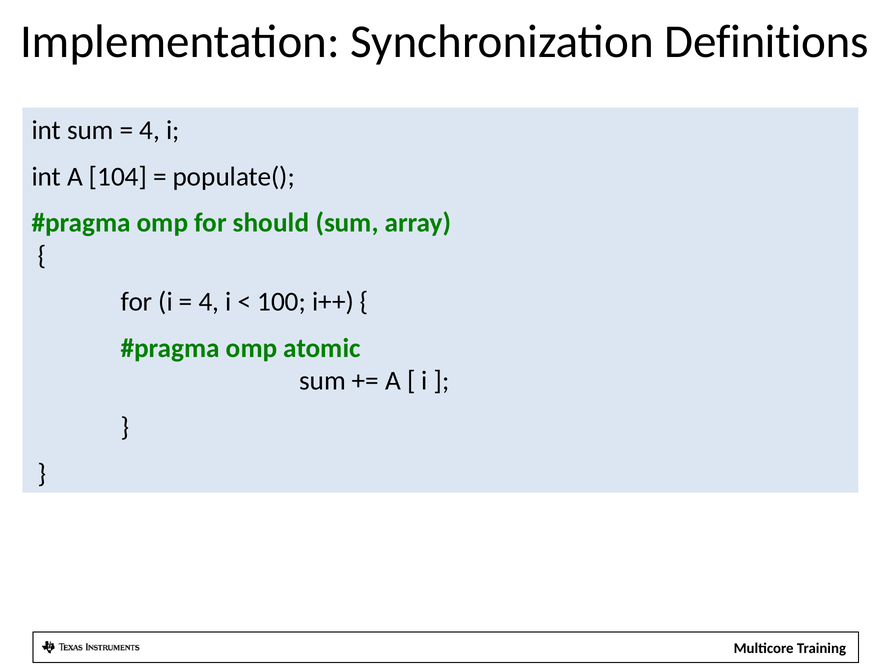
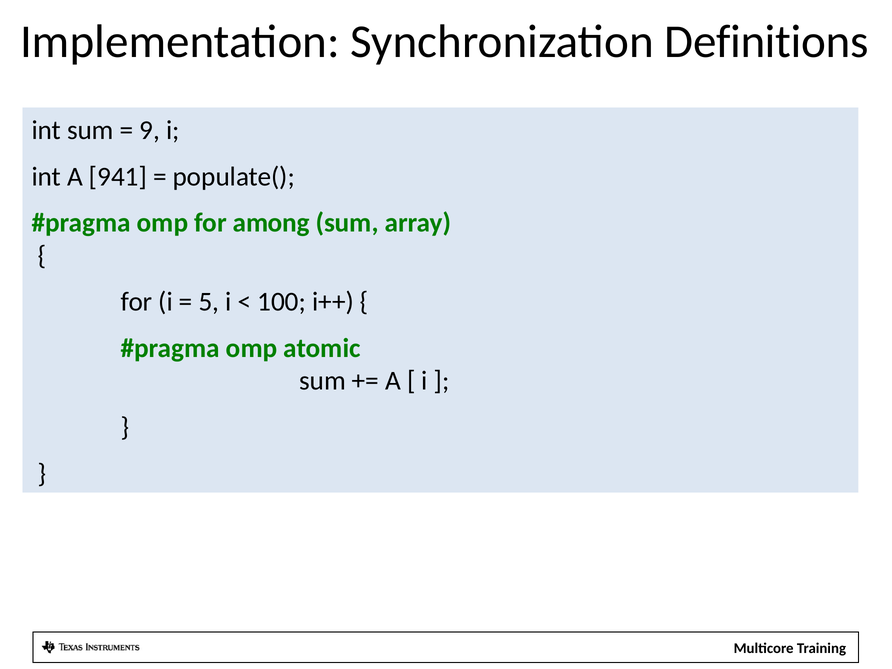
4: 4 -> 9 (150, 130)
104: 104 -> 941 (118, 177)
should: should -> among (271, 223)
4: 4 -> 5 (209, 302)
